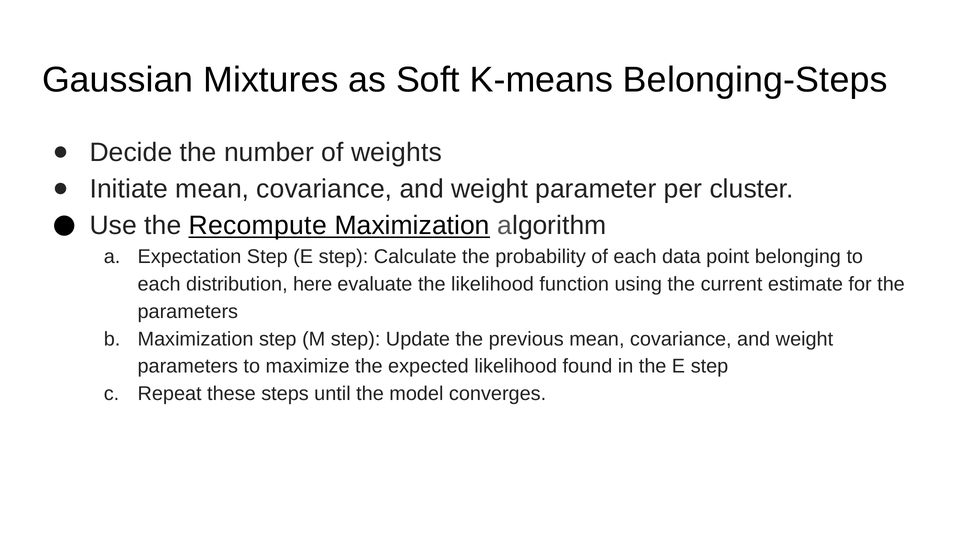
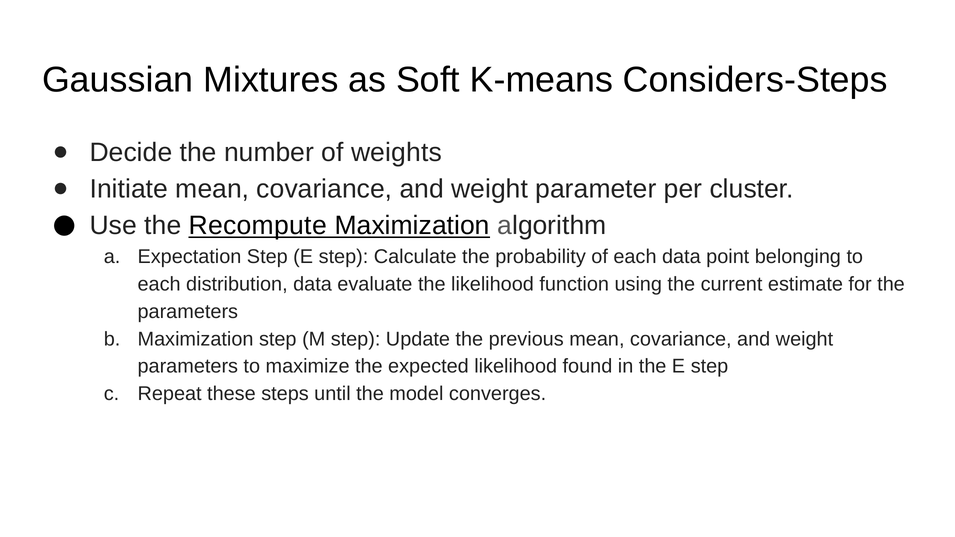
Belonging-Steps: Belonging-Steps -> Considers-Steps (755, 80)
distribution here: here -> data (313, 284)
